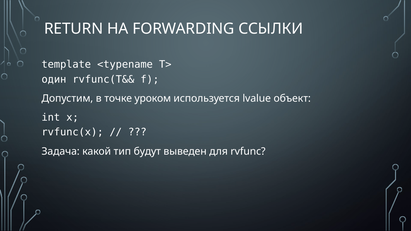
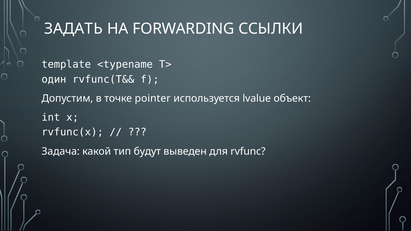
RETURN: RETURN -> ЗАДАТЬ (73, 29)
уроком: уроком -> pointer (153, 98)
